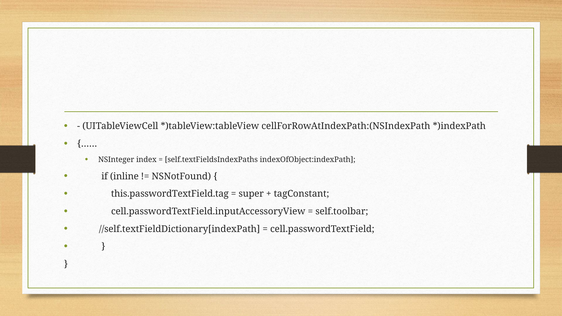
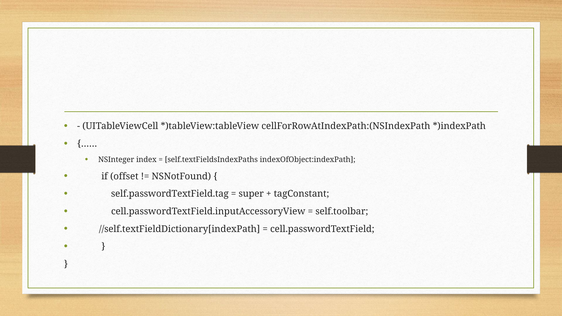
inline: inline -> offset (124, 176)
this.passwordTextField.tag: this.passwordTextField.tag -> self.passwordTextField.tag (170, 194)
